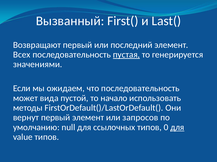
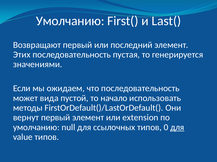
Вызванный: Вызванный -> Умолчанию (70, 21)
Всех: Всех -> Этих (22, 55)
пустая underline: present -> none (126, 55)
запросов: запросов -> extension (140, 118)
